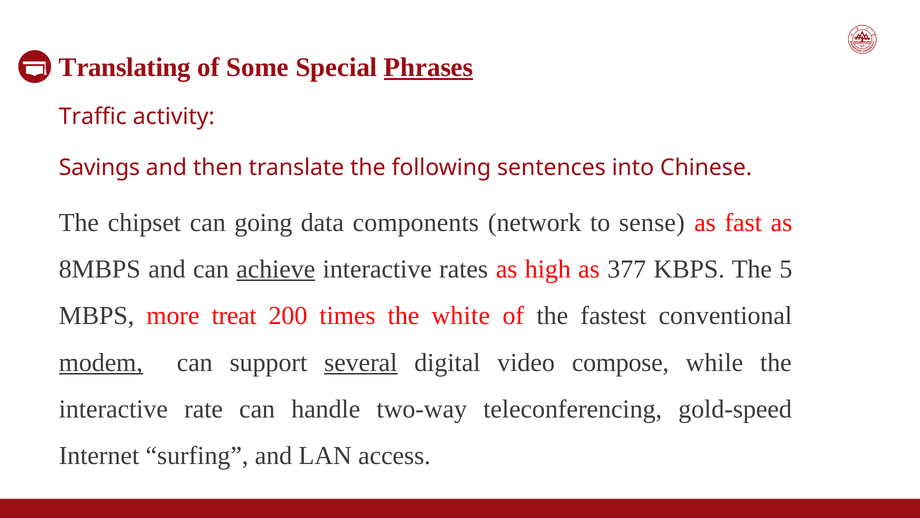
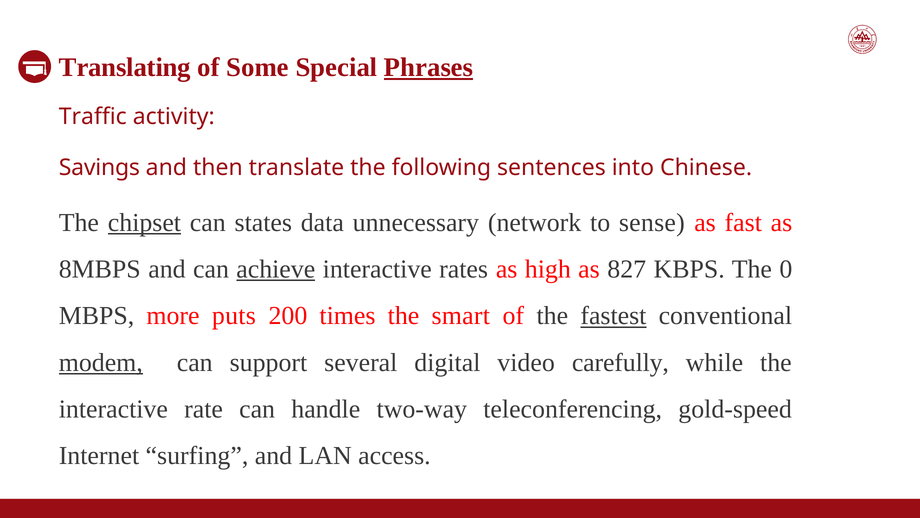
chipset underline: none -> present (144, 222)
going: going -> states (263, 222)
components: components -> unnecessary (416, 222)
377: 377 -> 827 (627, 269)
5: 5 -> 0 (786, 269)
treat: treat -> puts (234, 316)
white: white -> smart (461, 316)
fastest underline: none -> present (613, 316)
several underline: present -> none (361, 362)
compose: compose -> carefully (620, 362)
